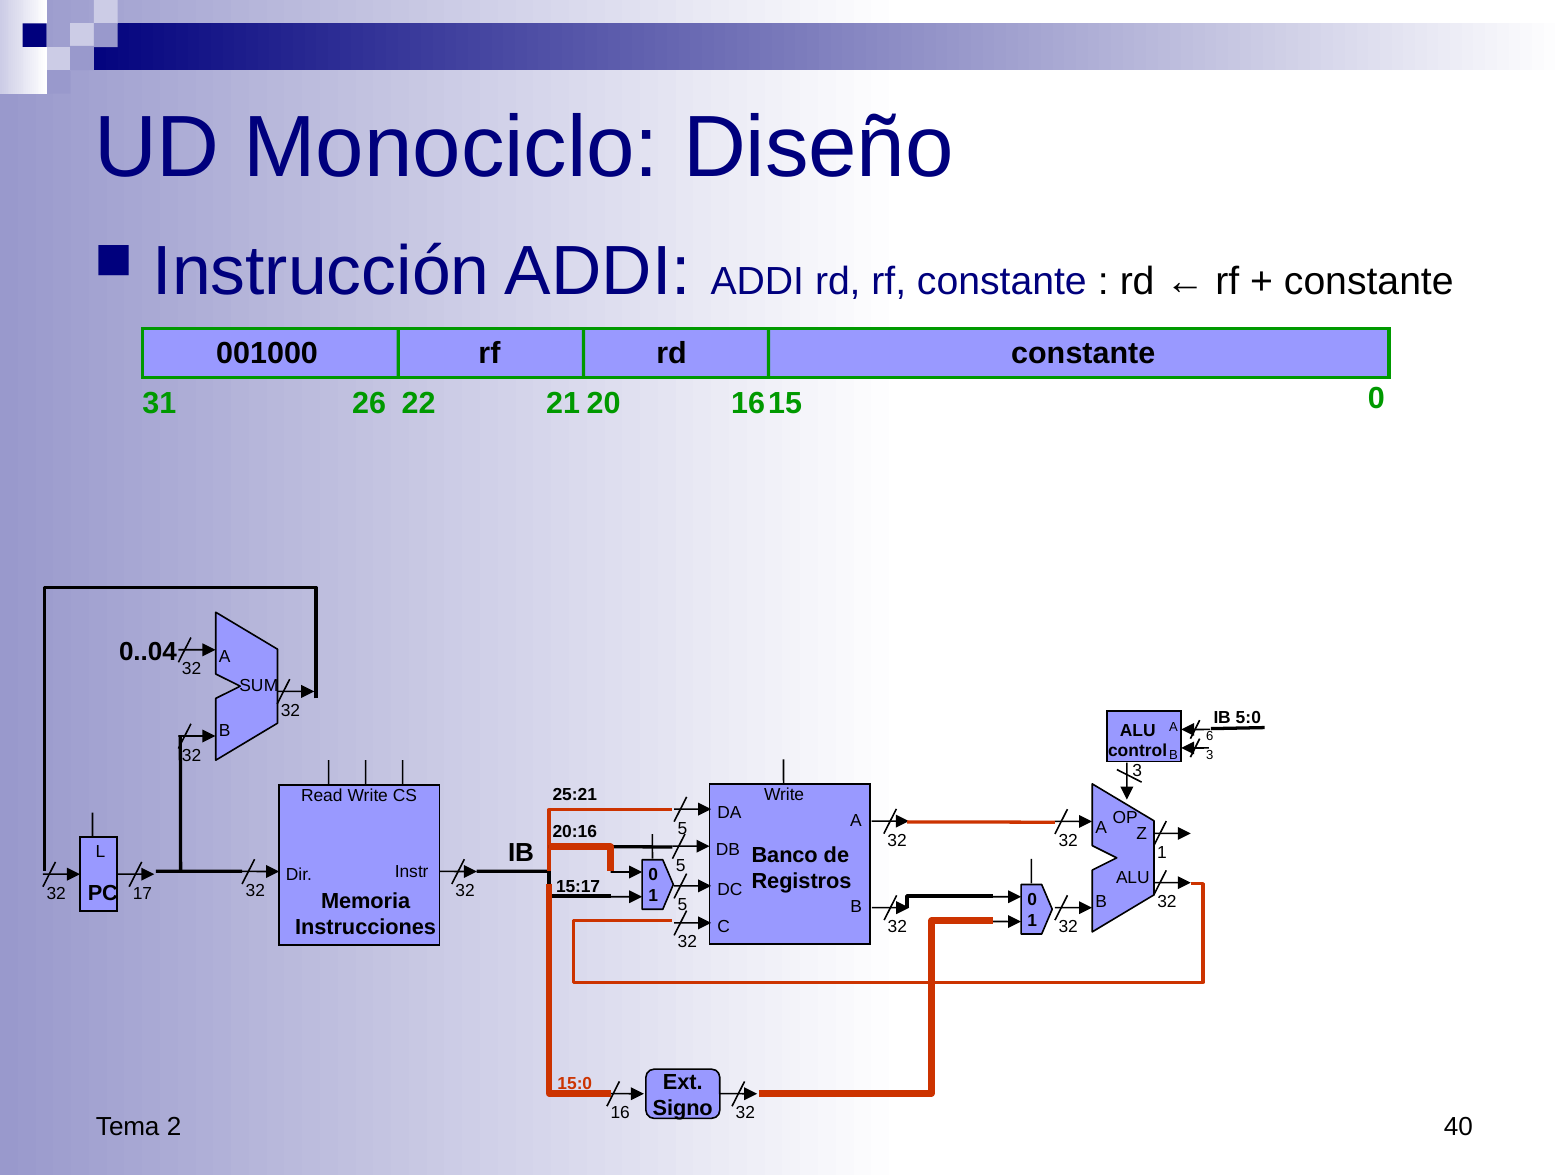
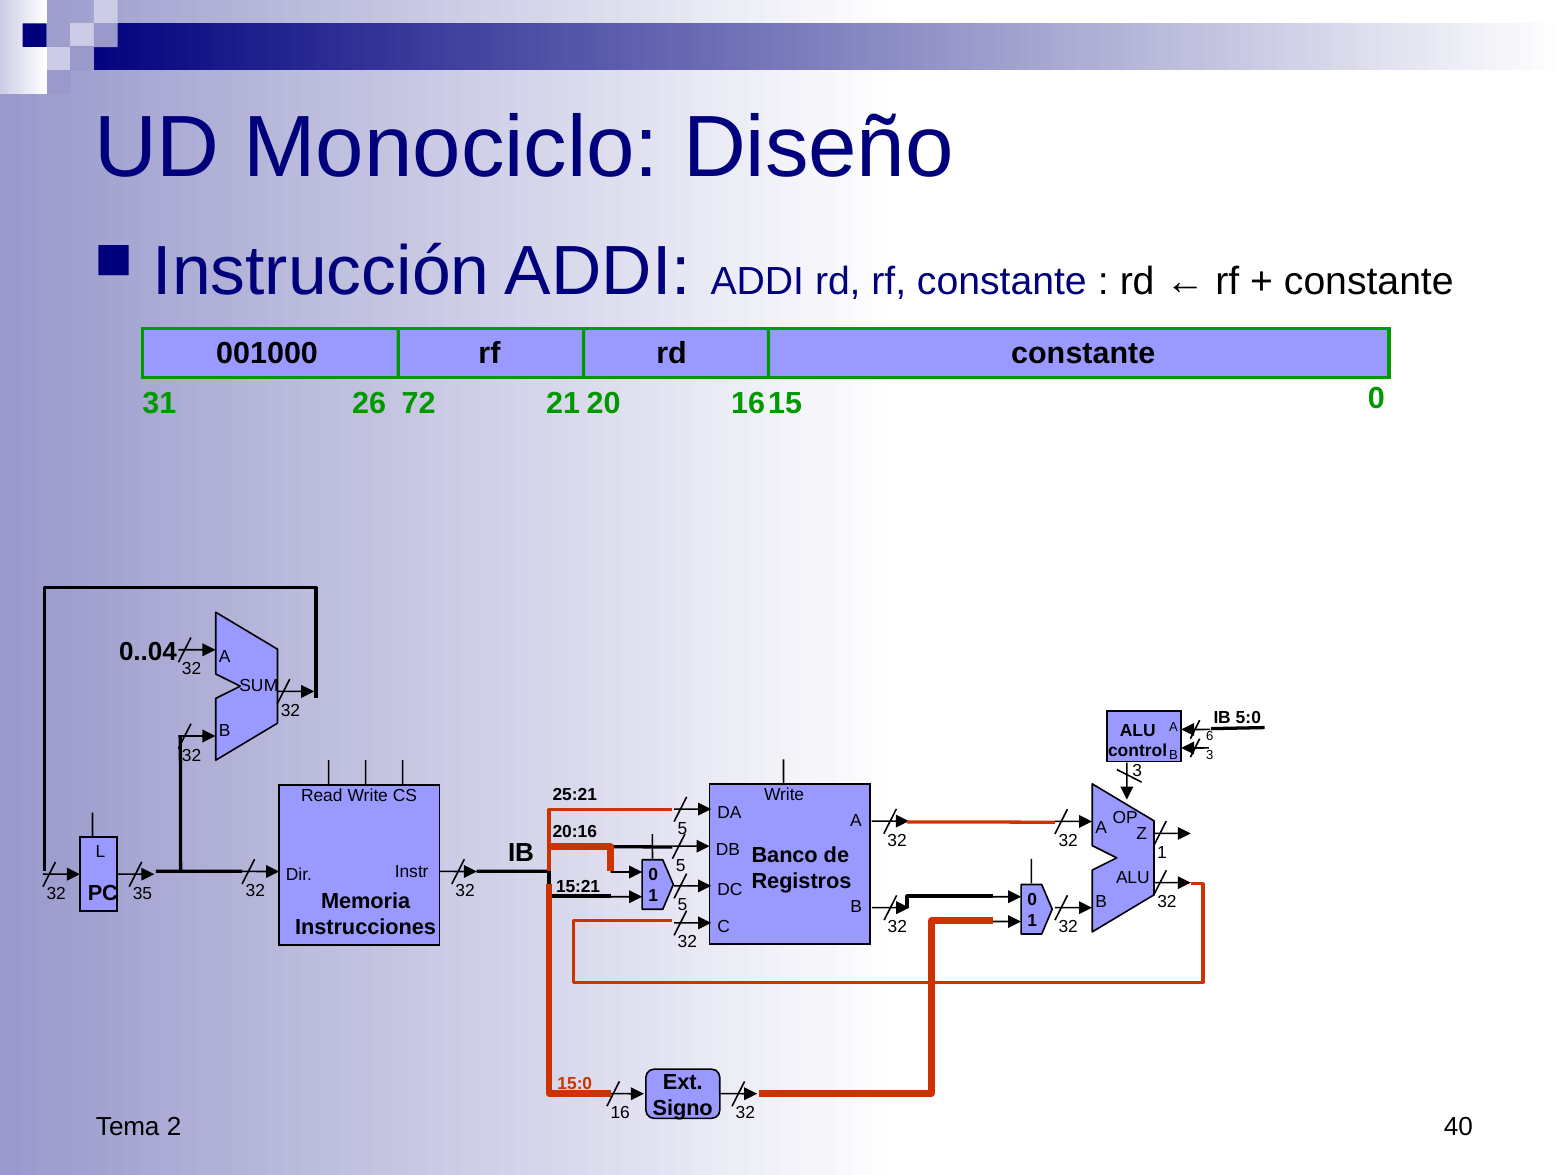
22: 22 -> 72 (419, 403)
15:17: 15:17 -> 15:21 (578, 887)
17: 17 -> 35 (142, 894)
